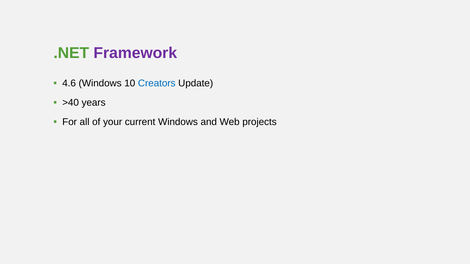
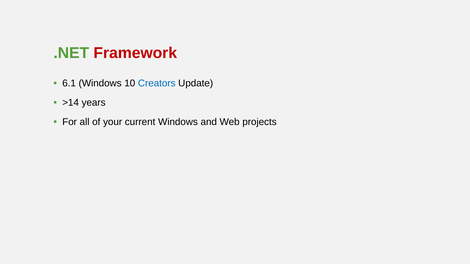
Framework colour: purple -> red (135, 53)
4.6: 4.6 -> 6.1 (69, 83)
>40: >40 -> >14 (71, 103)
